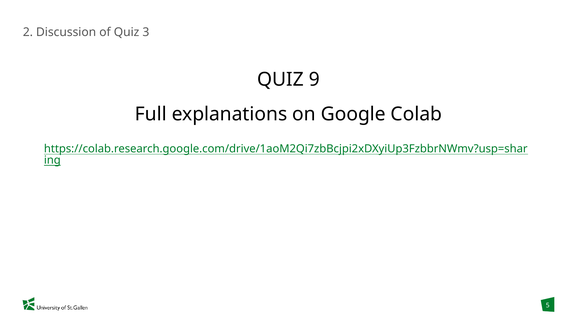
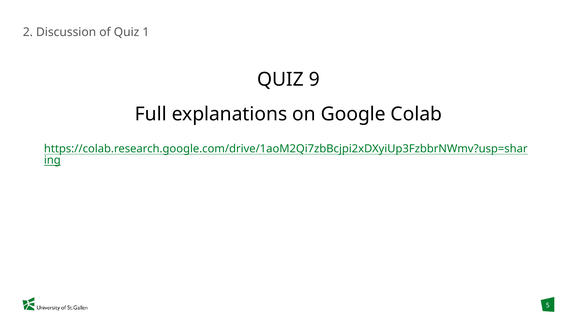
3: 3 -> 1 (146, 32)
